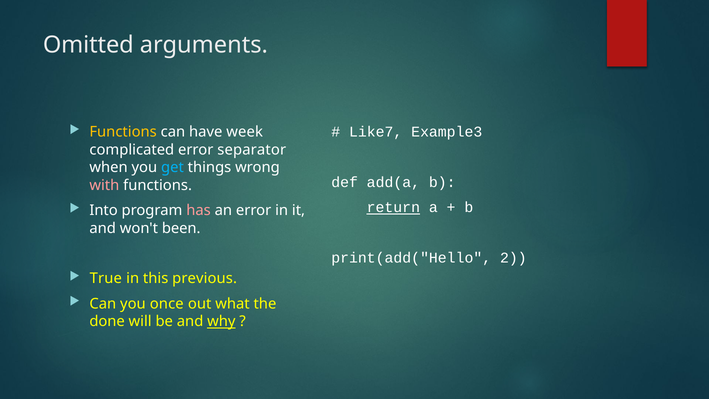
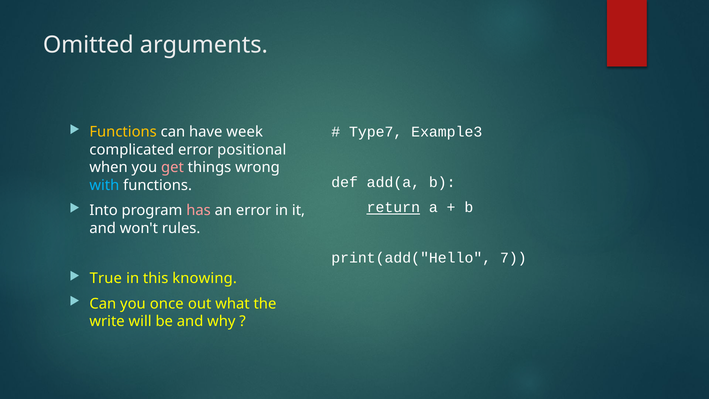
Like7: Like7 -> Type7 (376, 132)
separator: separator -> positional (252, 150)
get colour: light blue -> pink (172, 167)
with colour: pink -> light blue (104, 185)
been: been -> rules (181, 228)
2: 2 -> 7 (513, 258)
previous: previous -> knowing (205, 278)
done: done -> write (107, 321)
why underline: present -> none (221, 321)
